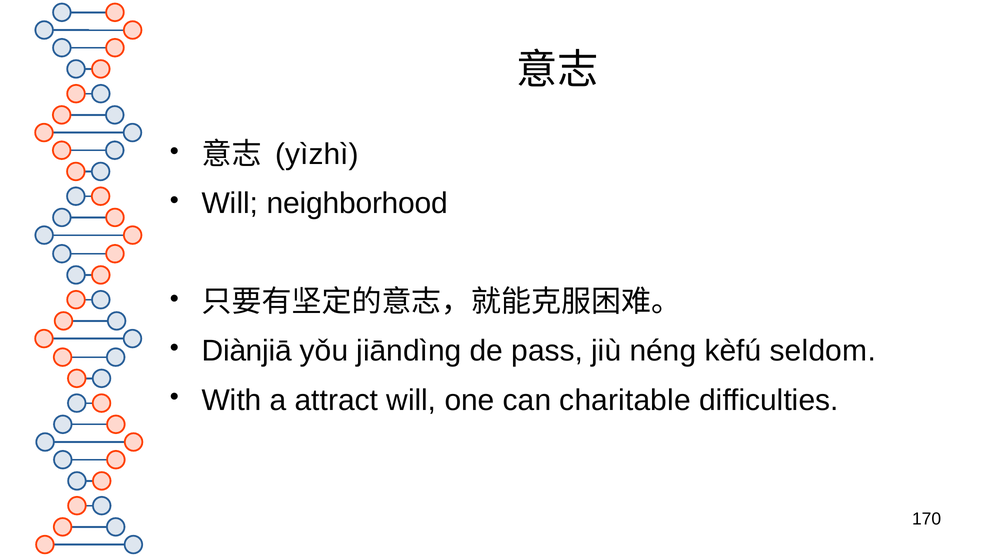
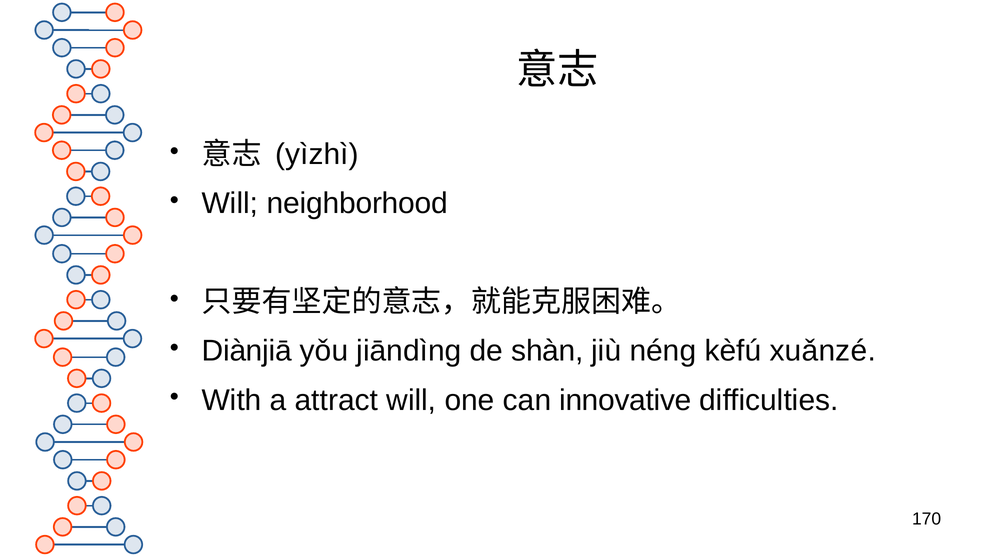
pass: pass -> shàn (547, 351)
seldom: seldom -> xuǎnzé (823, 351)
charitable: charitable -> innovative (625, 401)
